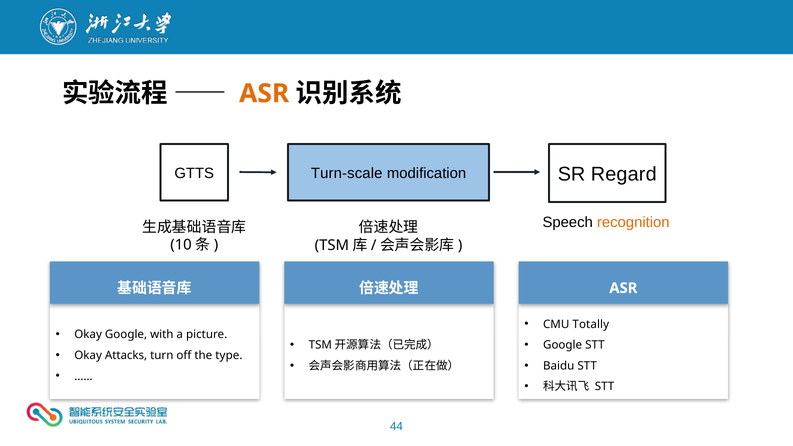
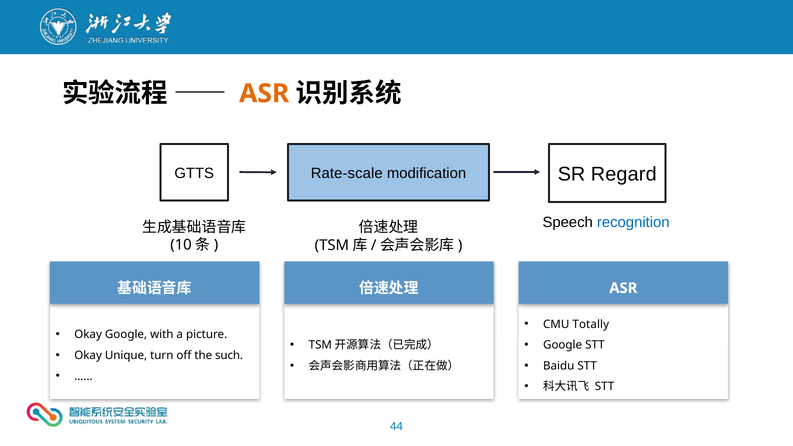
Turn-scale: Turn-scale -> Rate-scale (347, 173)
recognition colour: orange -> blue (633, 222)
Attacks: Attacks -> Unique (126, 355)
type: type -> such (229, 355)
